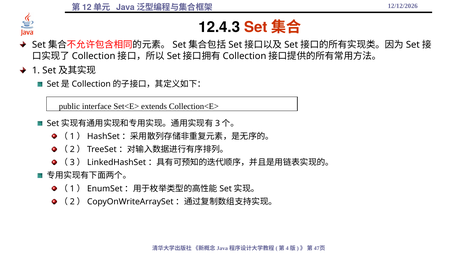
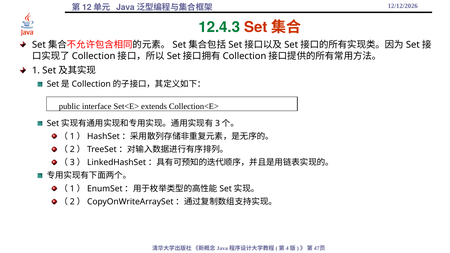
12.4.3 colour: black -> green (219, 27)
